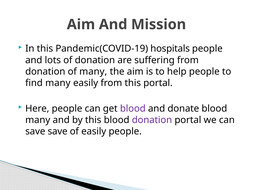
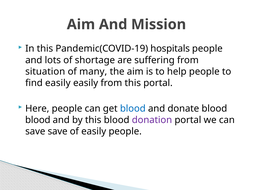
of donation: donation -> shortage (95, 60)
donation: donation -> situation (45, 71)
find many: many -> easily (58, 83)
blood colour: purple -> blue (133, 108)
many: many -> blood (38, 120)
